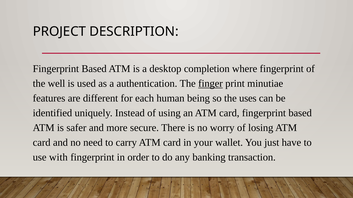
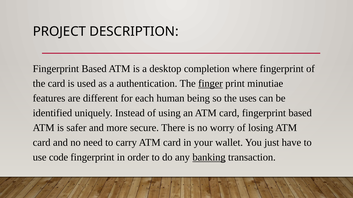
the well: well -> card (56, 84)
with: with -> code (59, 158)
banking underline: none -> present (209, 158)
